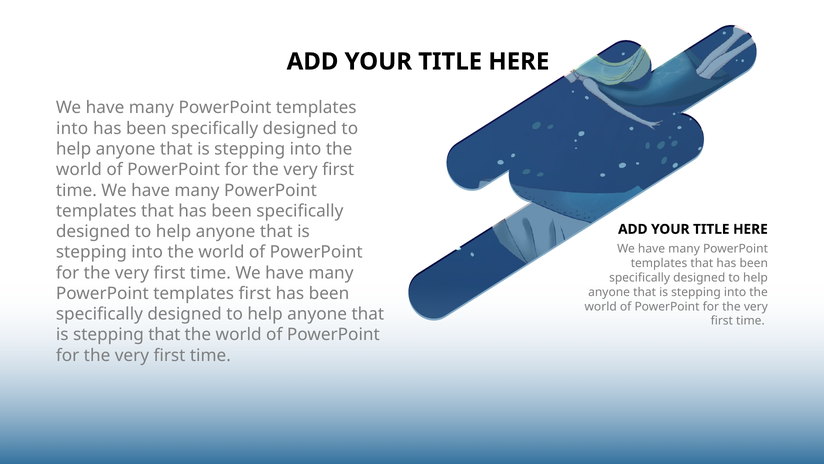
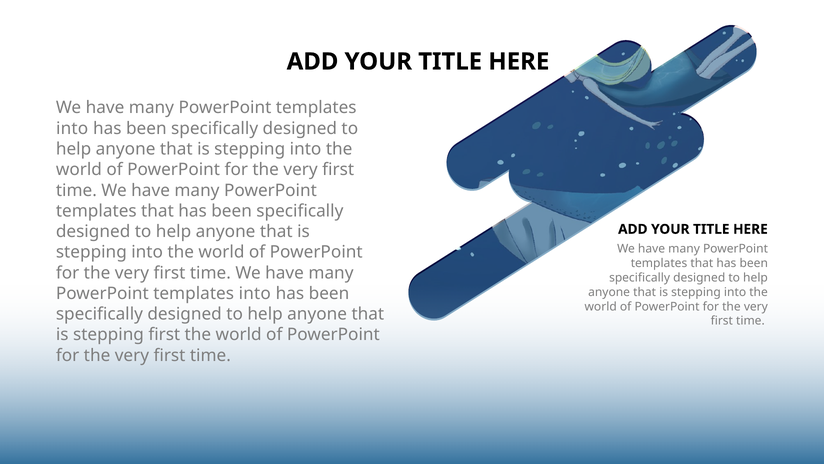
first: first -> into (255, 293)
stepping that: that -> first (164, 334)
